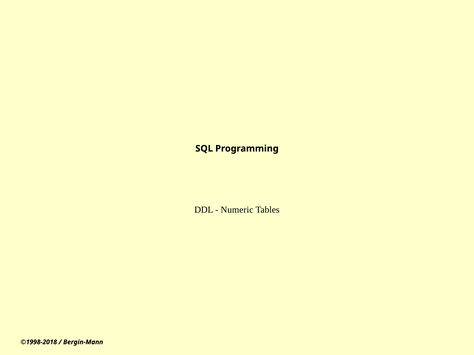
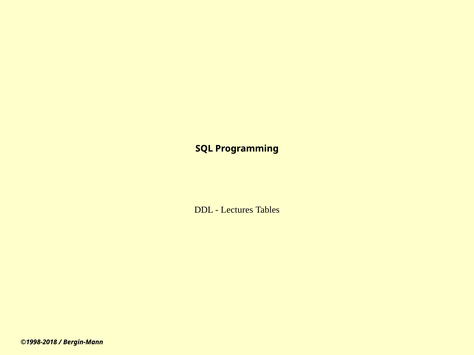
Numeric: Numeric -> Lectures (237, 210)
